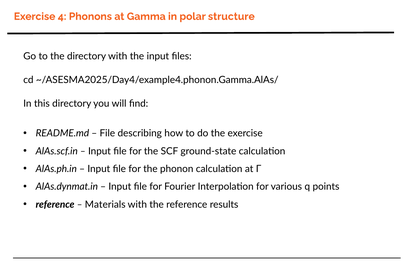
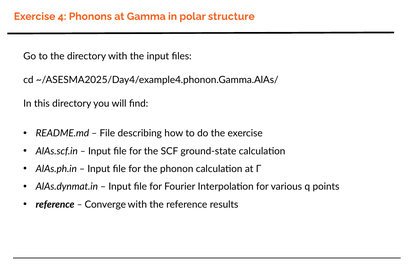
Materials: Materials -> Converge (105, 204)
